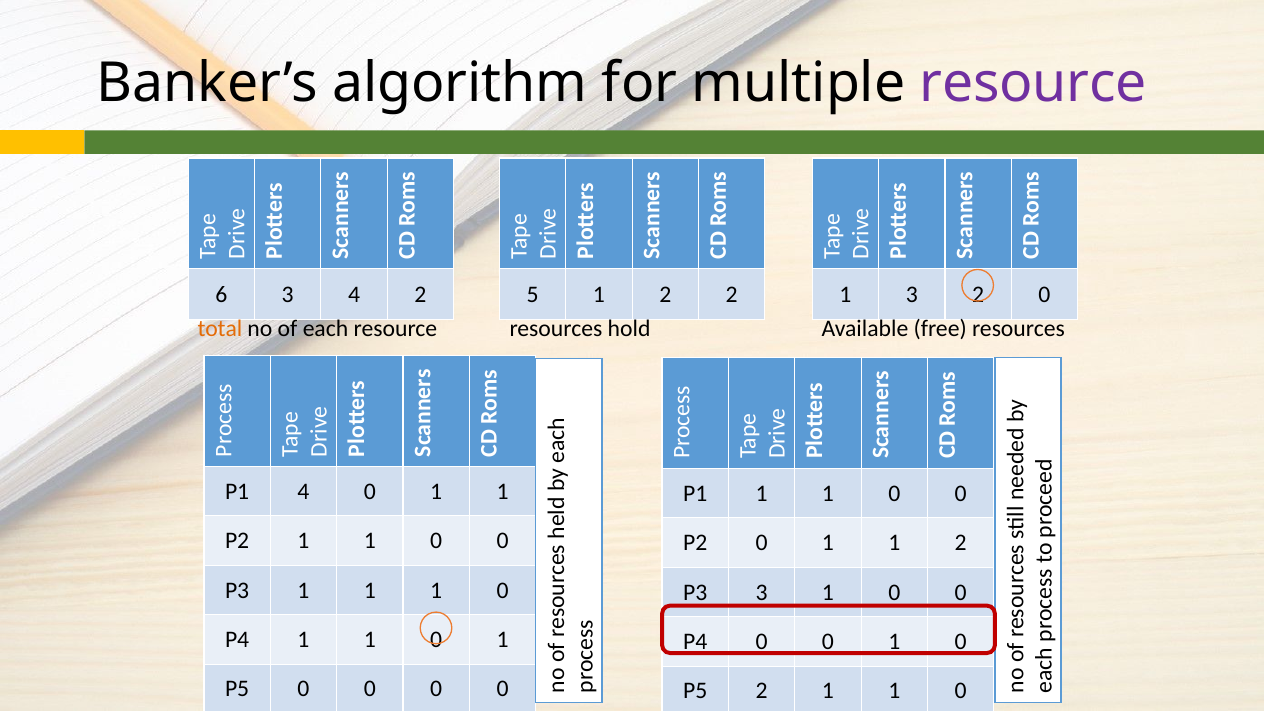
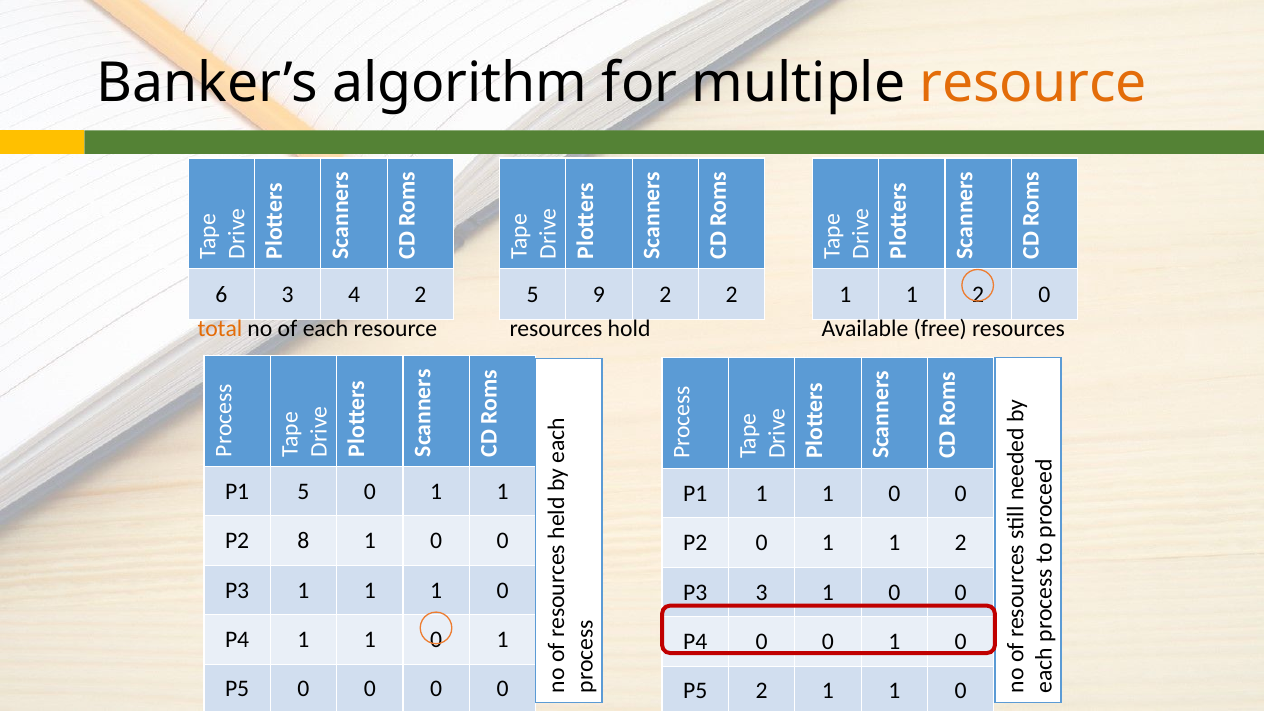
resource colour: purple -> orange (1033, 84)
5 1: 1 -> 9 (599, 294)
3: 3 -> 1 (912, 294)
P1 4: 4 -> 5 (303, 491)
P2 1: 1 -> 8 (303, 541)
